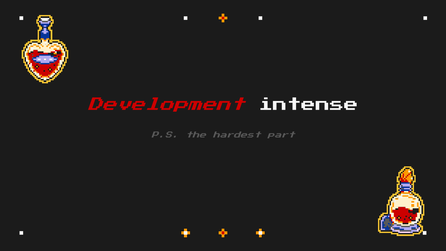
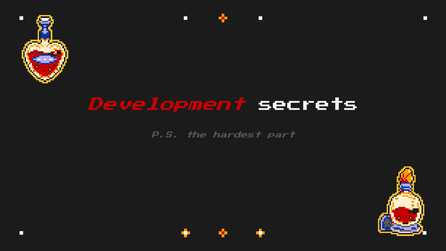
intense: intense -> secrets (309, 107)
